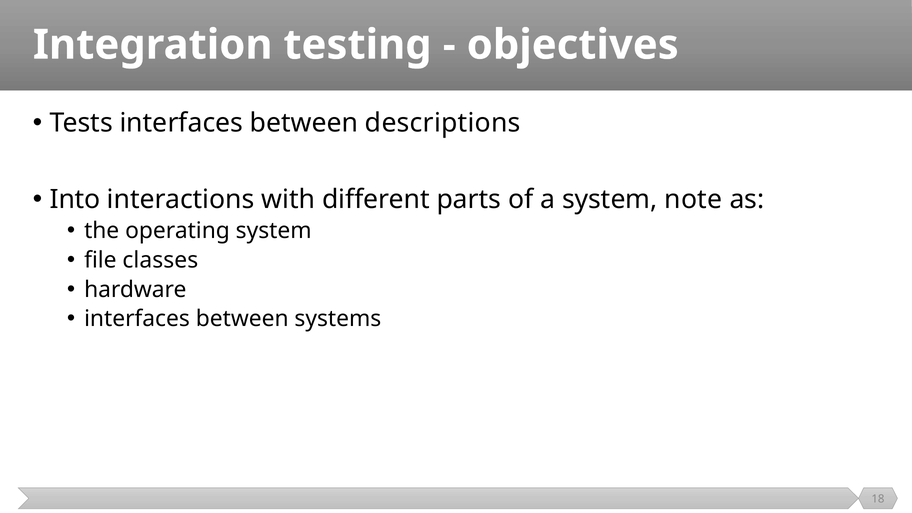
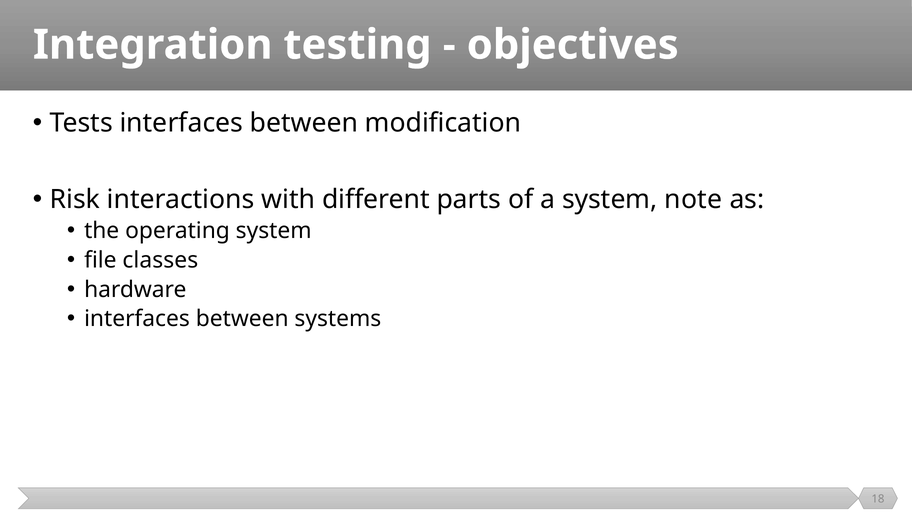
descriptions: descriptions -> modification (443, 123)
Into: Into -> Risk (75, 199)
